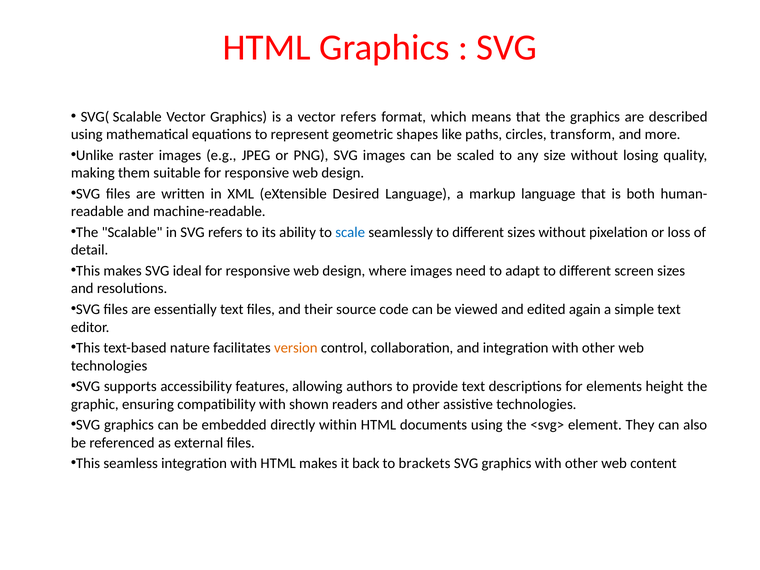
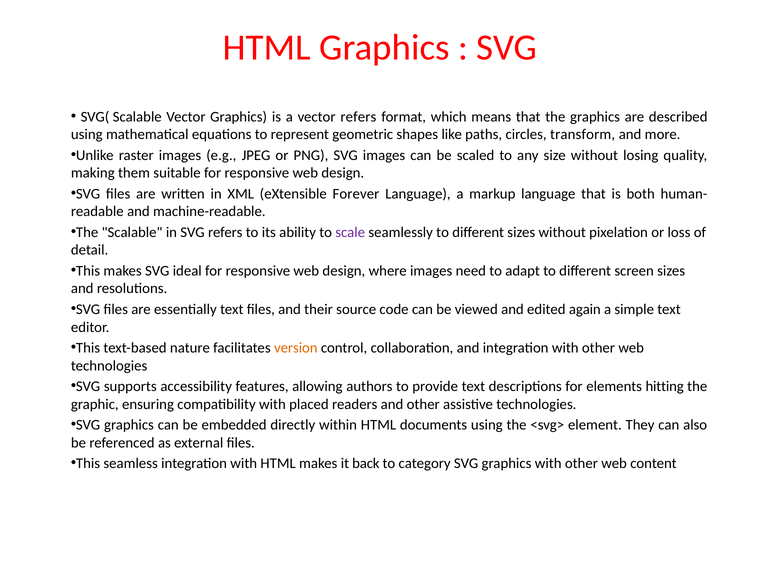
Desired: Desired -> Forever (356, 194)
scale colour: blue -> purple (350, 232)
height: height -> hitting (665, 386)
shown: shown -> placed (309, 404)
brackets: brackets -> category (425, 463)
